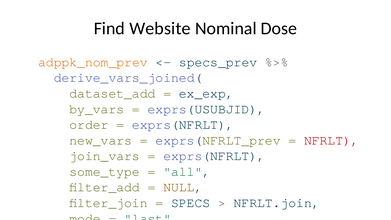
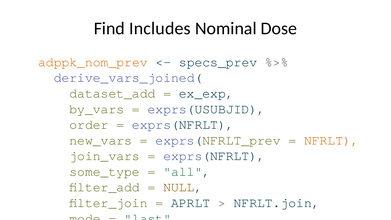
Website: Website -> Includes (160, 28)
NFRLT colour: red -> orange (331, 140)
SPECS: SPECS -> APRLT (191, 203)
